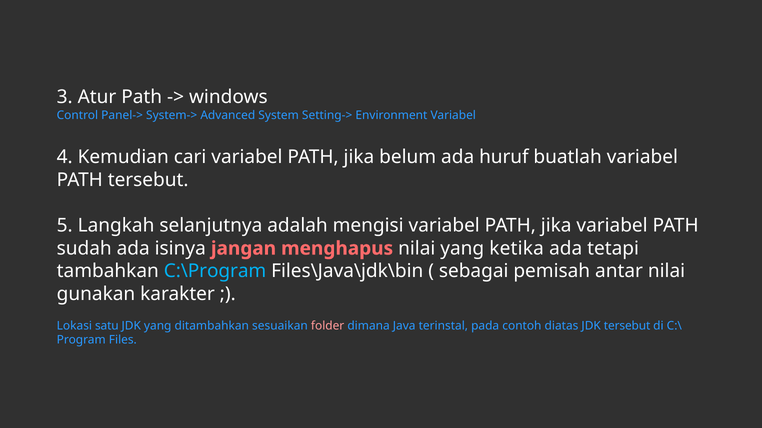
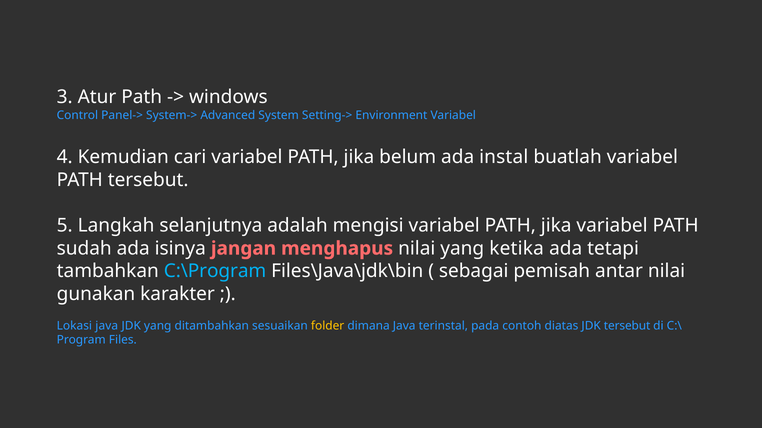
huruf: huruf -> instal (504, 157)
Lokasi satu: satu -> java (107, 326)
folder colour: pink -> yellow (328, 326)
